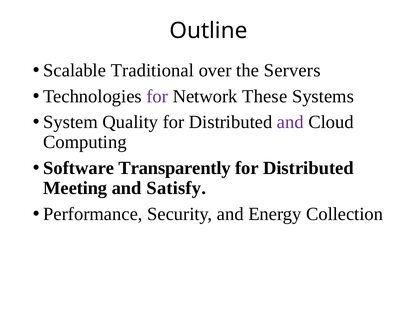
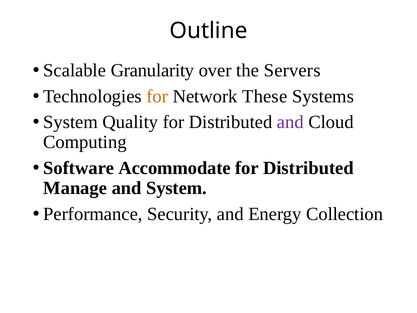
Traditional: Traditional -> Granularity (152, 70)
for colour: purple -> orange (157, 96)
Transparently: Transparently -> Accommodate (175, 168)
Meeting: Meeting -> Manage (75, 188)
and Satisfy: Satisfy -> System (176, 188)
